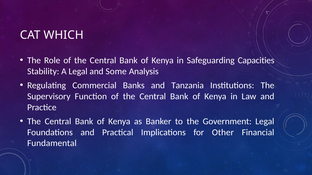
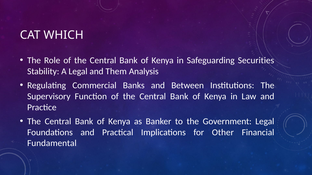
Capacities: Capacities -> Securities (256, 61)
Some: Some -> Them (116, 72)
Tanzania: Tanzania -> Between (188, 86)
